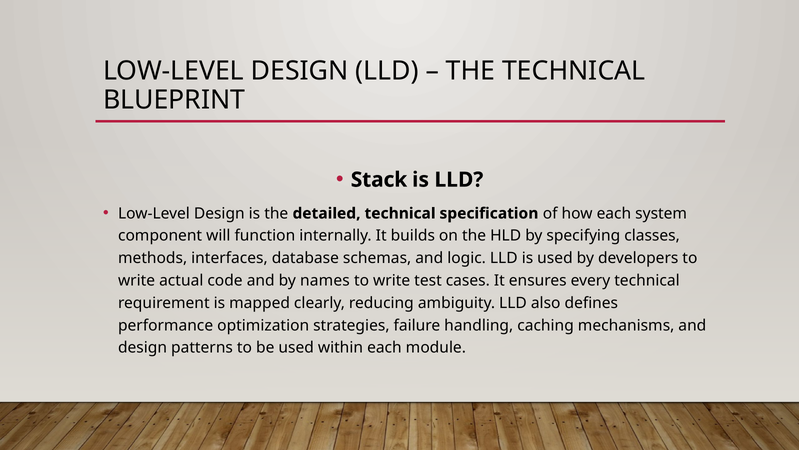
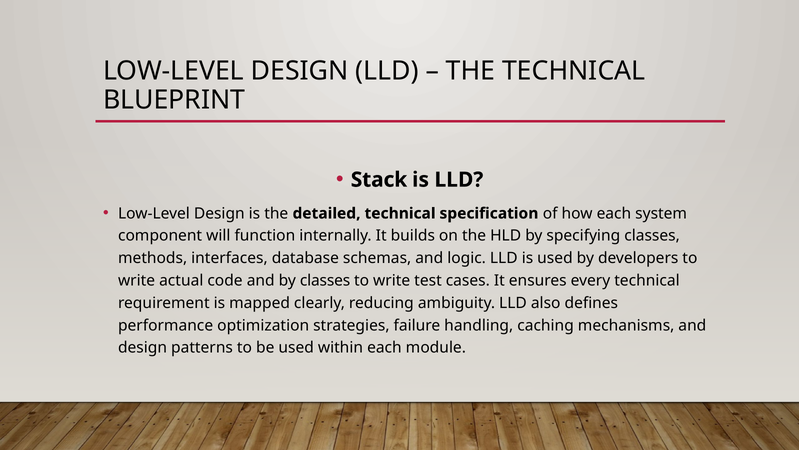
by names: names -> classes (325, 280)
